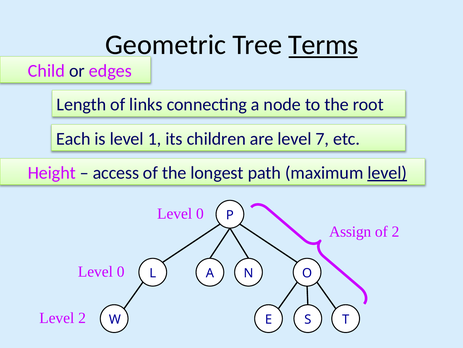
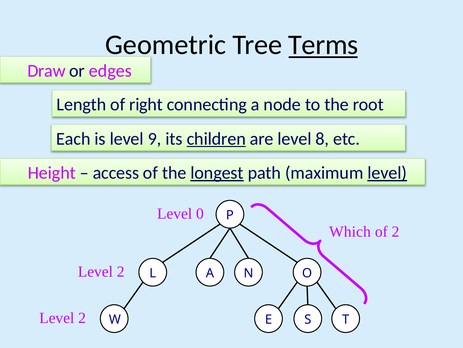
Child: Child -> Draw (46, 71)
links: links -> right (146, 104)
1: 1 -> 9 (155, 139)
children underline: none -> present (216, 139)
7: 7 -> 8 (322, 139)
longest underline: none -> present (217, 173)
Assign: Assign -> Which (350, 231)
0: 0 -> 2 (121, 271)
